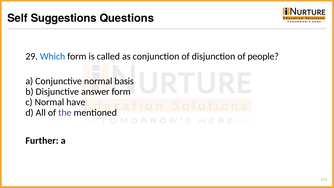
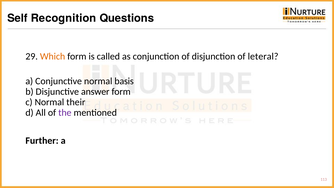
Suggestions: Suggestions -> Recognition (64, 18)
Which colour: blue -> orange (53, 56)
people: people -> leteral (263, 56)
have: have -> their (76, 102)
